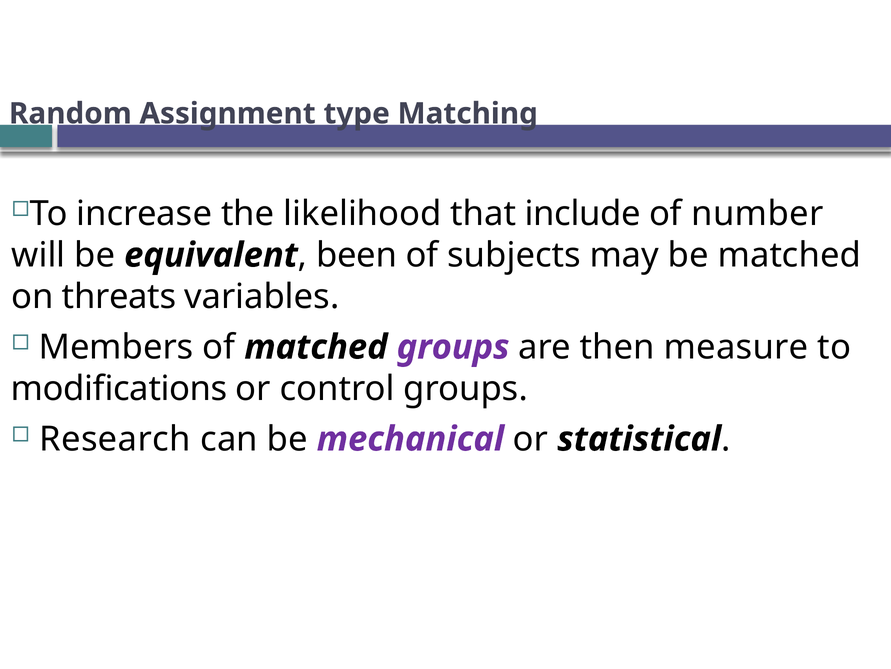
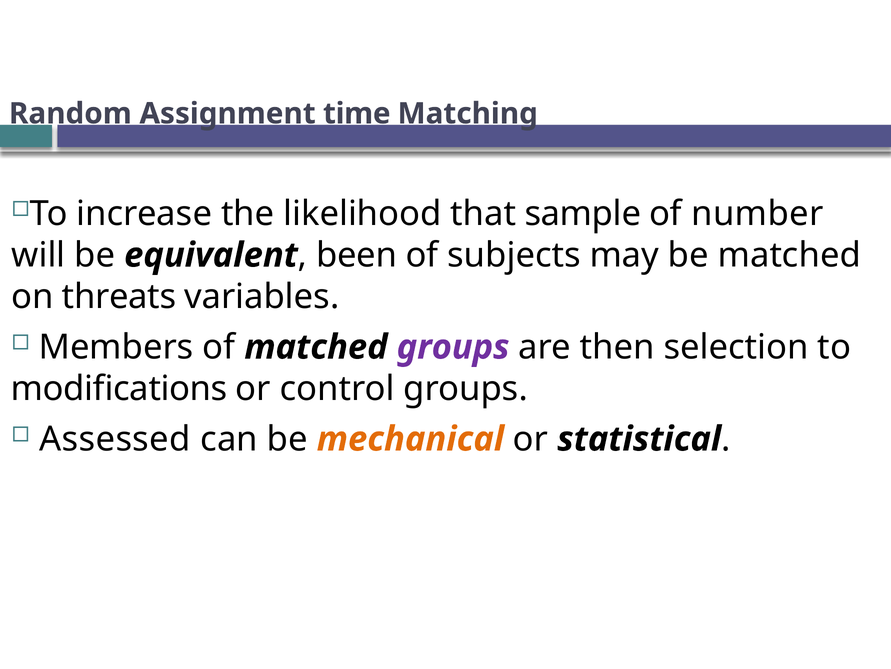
type: type -> time (357, 113)
include: include -> sample (583, 213)
measure: measure -> selection (736, 347)
Research: Research -> Assessed (115, 439)
mechanical colour: purple -> orange (410, 439)
